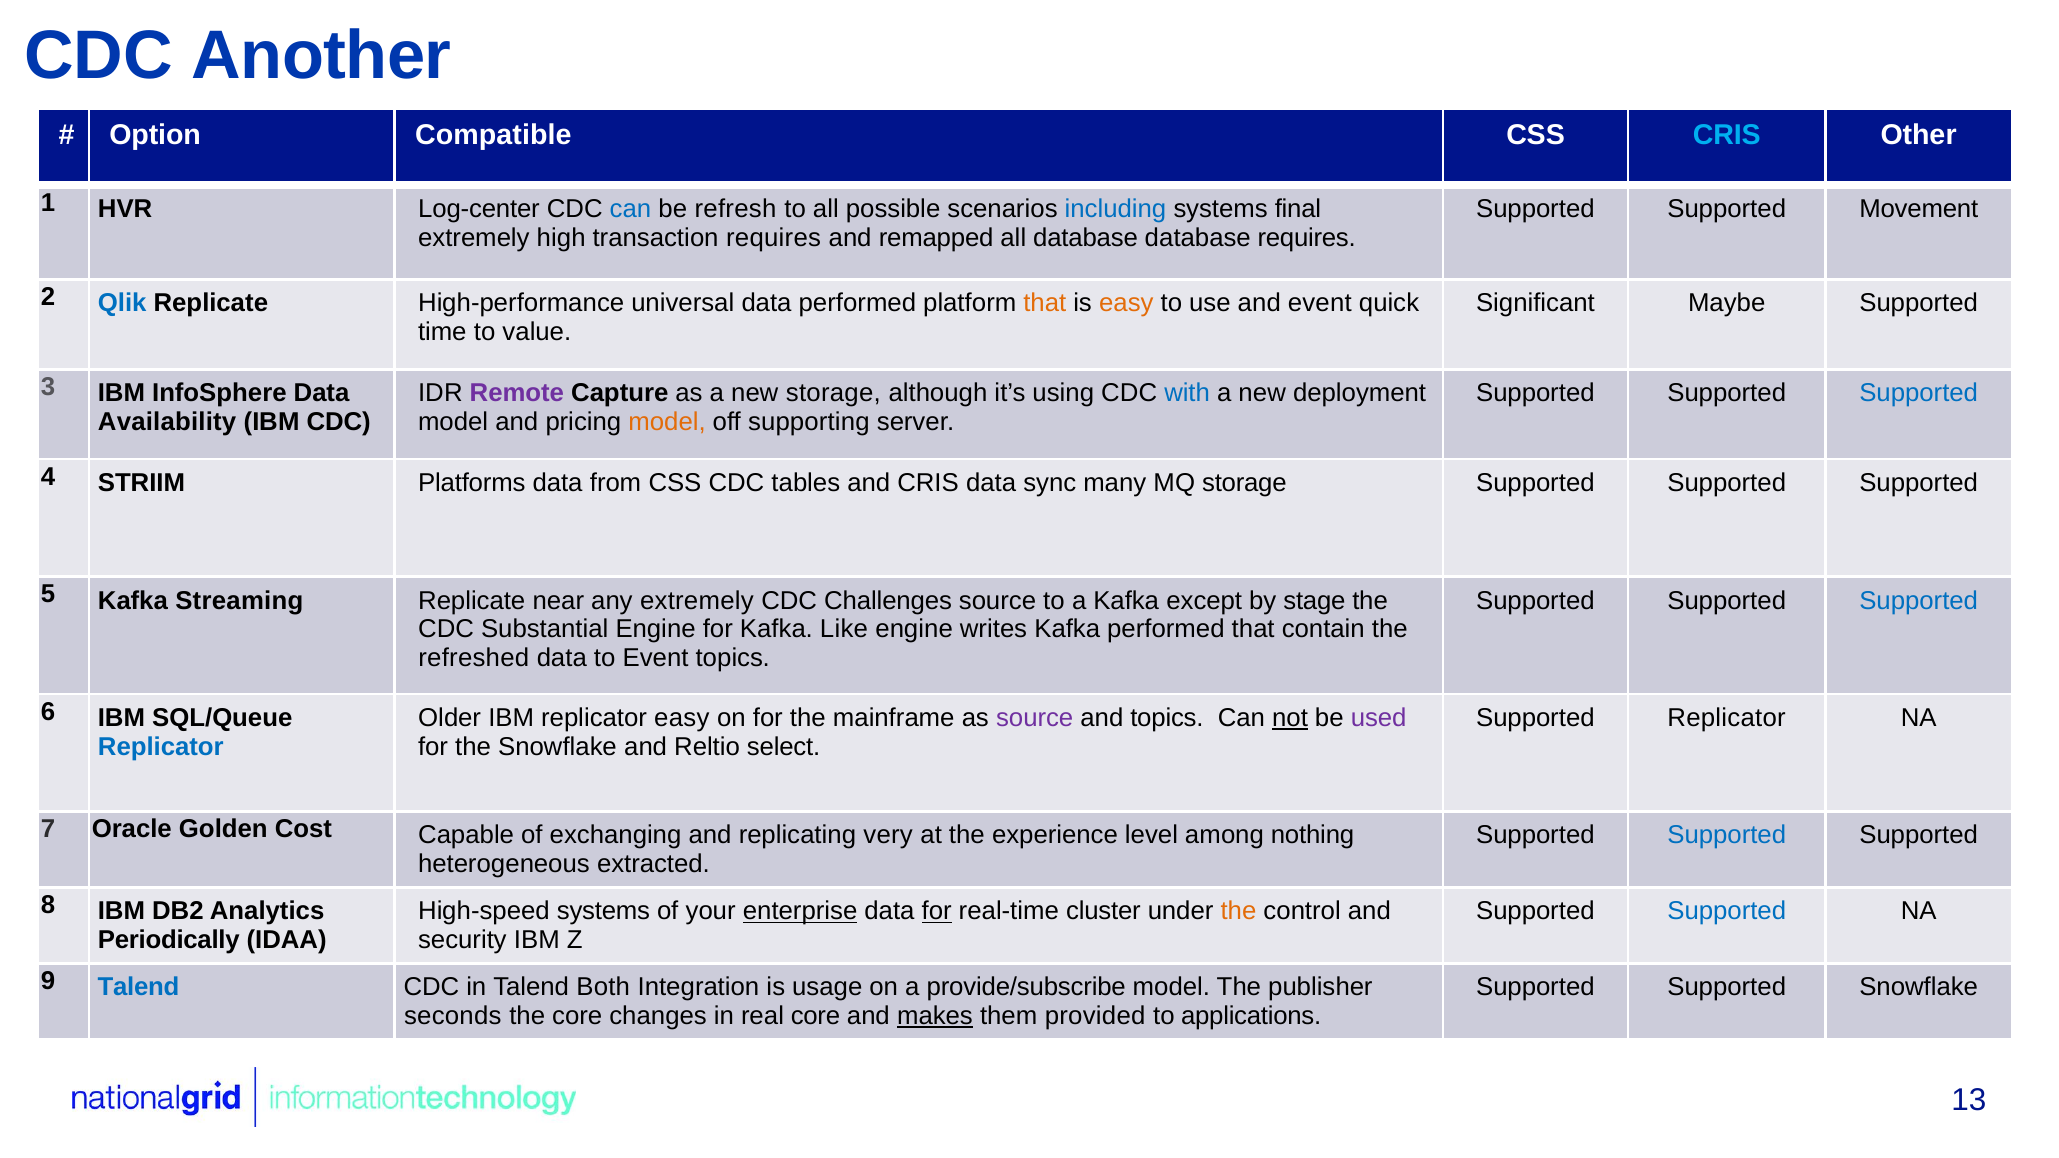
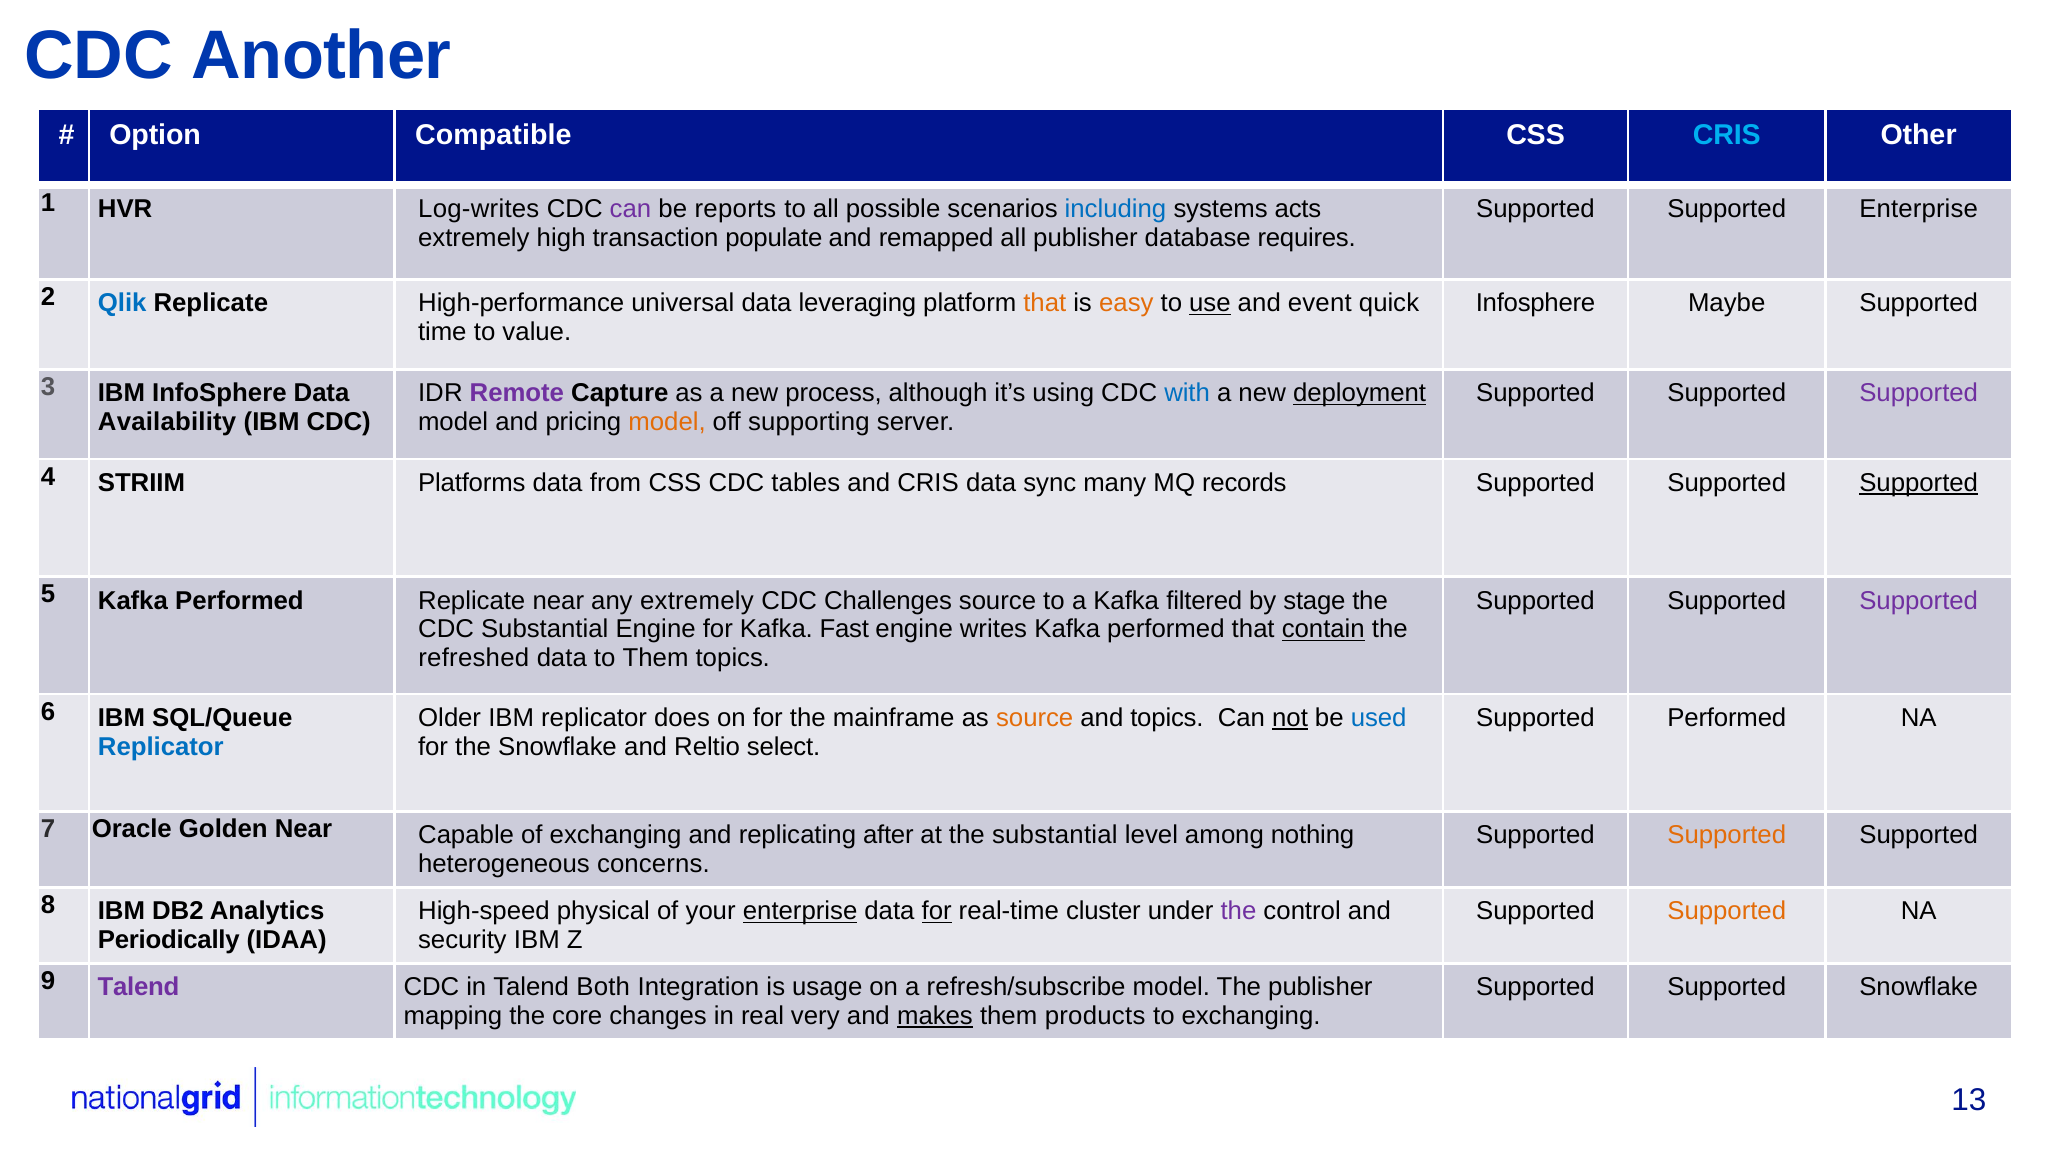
Log-center: Log-center -> Log-writes (479, 209)
can colour: blue -> purple (630, 209)
refresh: refresh -> reports (736, 209)
final: final -> acts (1298, 209)
Supported Movement: Movement -> Enterprise (1919, 209)
transaction requires: requires -> populate (774, 238)
all database: database -> publisher (1085, 238)
data performed: performed -> leveraging (857, 303)
use underline: none -> present (1210, 303)
Significant: Significant -> Infosphere (1536, 303)
new storage: storage -> process (834, 393)
deployment underline: none -> present (1360, 393)
Supported colour: blue -> purple (1919, 393)
MQ storage: storage -> records (1244, 483)
Supported underline: none -> present (1919, 483)
5 Kafka Streaming: Streaming -> Performed (239, 601)
except: except -> filtered (1204, 601)
Supported colour: blue -> purple (1919, 601)
Like: Like -> Fast (844, 630)
contain underline: none -> present (1323, 630)
to Event: Event -> Them (656, 658)
replicator easy: easy -> does (682, 718)
source colour: purple -> orange (1035, 718)
used colour: purple -> blue (1379, 718)
Supported Replicator: Replicator -> Performed (1727, 718)
Golden Cost: Cost -> Near (303, 830)
very: very -> after (888, 836)
the experience: experience -> substantial (1055, 836)
Supported colour: blue -> orange (1727, 836)
extracted: extracted -> concerns (653, 864)
High-speed systems: systems -> physical (603, 912)
the colour: orange -> purple (1238, 912)
Supported colour: blue -> orange (1727, 912)
Talend colour: blue -> purple (139, 988)
provide/subscribe: provide/subscribe -> refresh/subscribe (1026, 988)
seconds: seconds -> mapping (453, 1016)
real core: core -> very (815, 1016)
provided: provided -> products (1095, 1016)
to applications: applications -> exchanging (1251, 1016)
